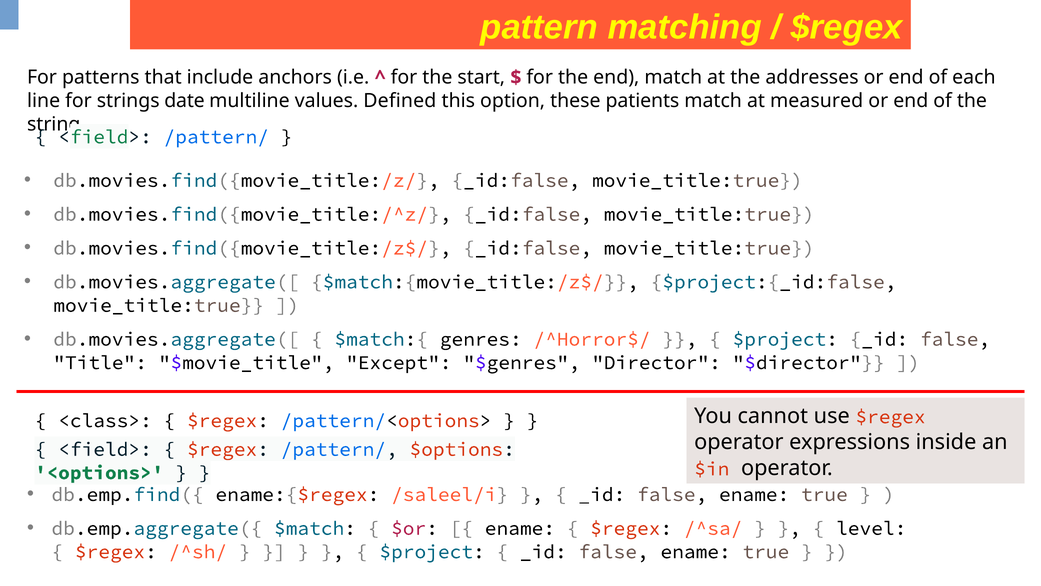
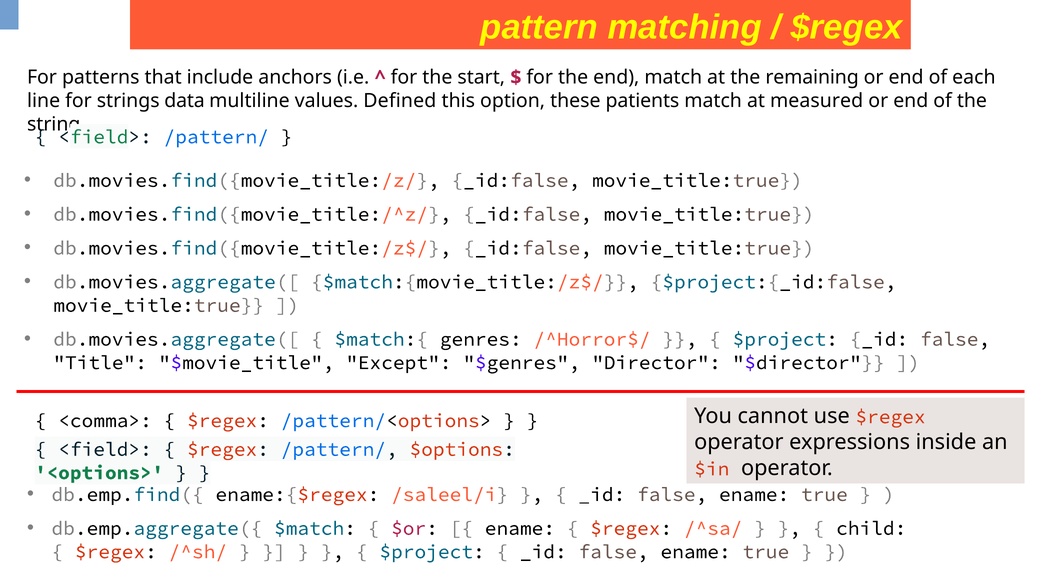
addresses: addresses -> remaining (812, 77)
date: date -> data (185, 101)
<class>: <class> -> <comma> (105, 420)
level: level -> child (871, 528)
